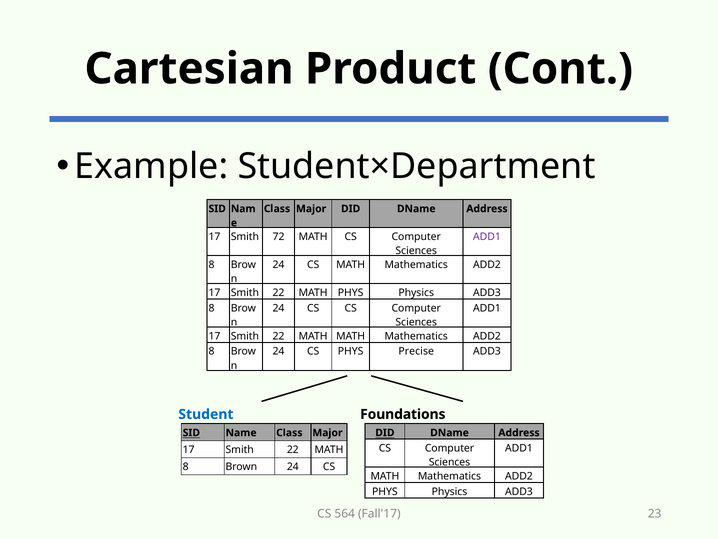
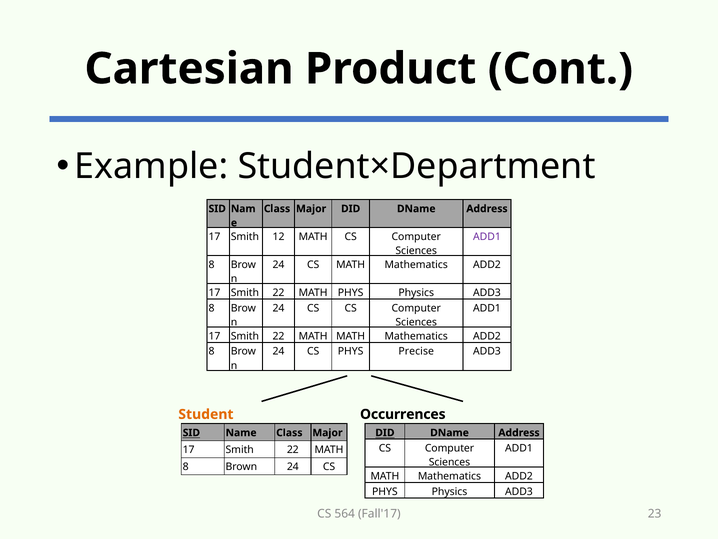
72: 72 -> 12 (279, 237)
Student colour: blue -> orange (206, 414)
Foundations: Foundations -> Occurrences (403, 414)
